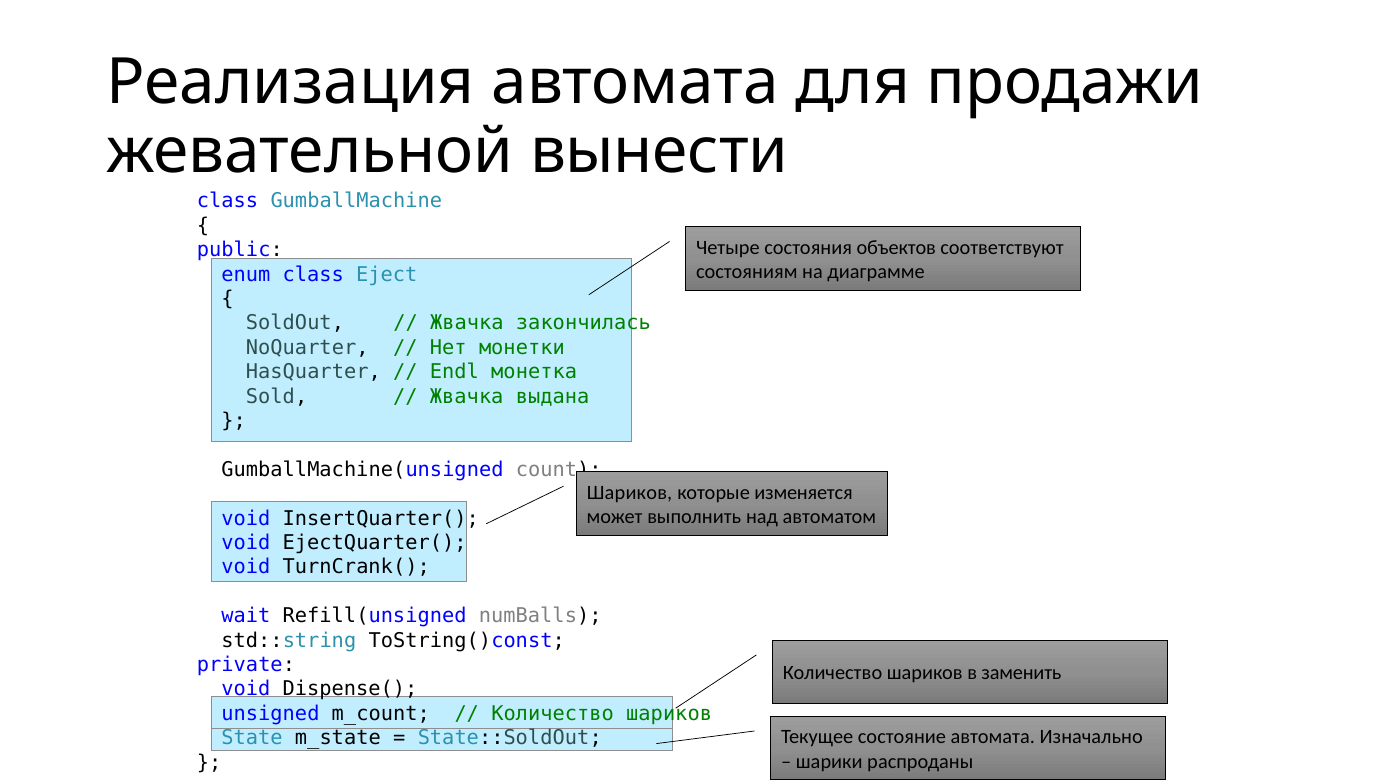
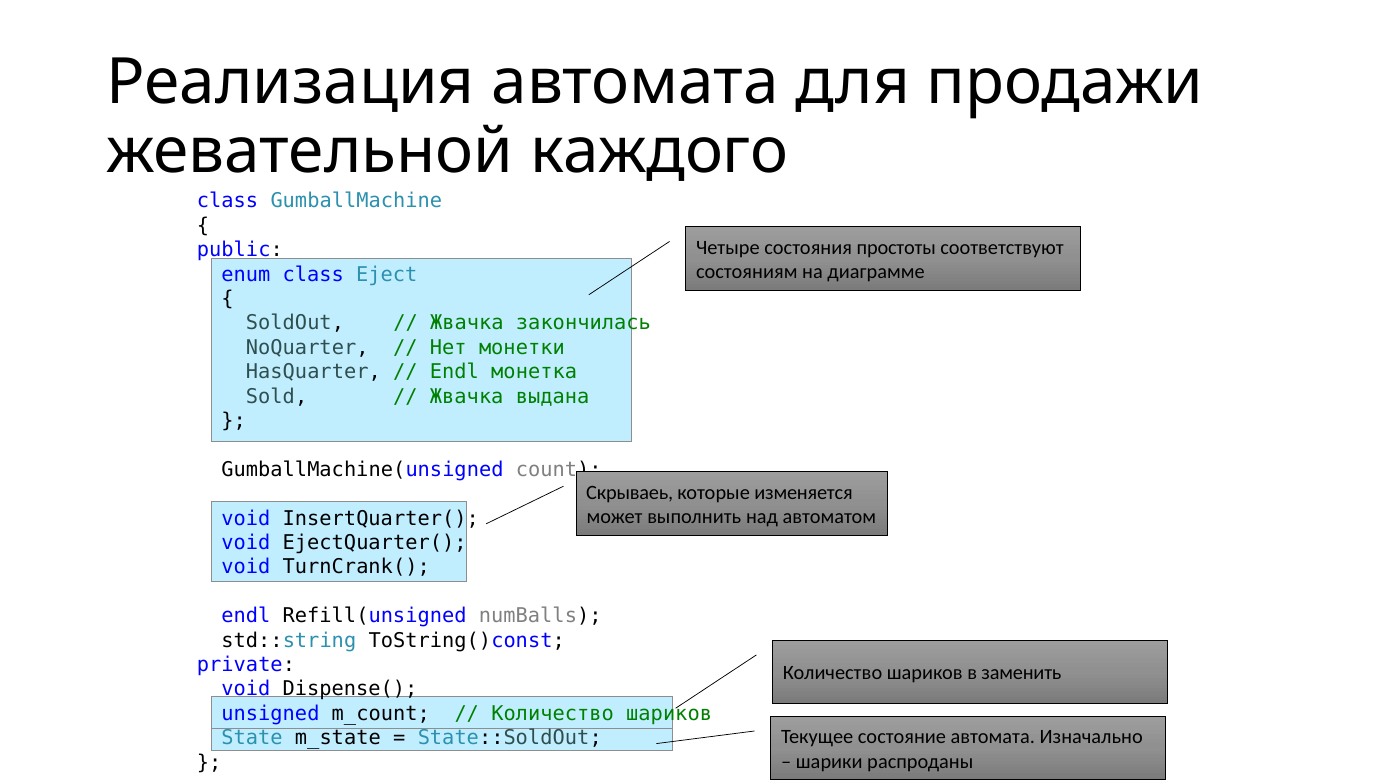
вынести: вынести -> каждого (659, 152)
объектов: объектов -> простоты (896, 248)
Шариков: Шариков -> Скрываеь (630, 493)
wait: wait -> endl (246, 616)
